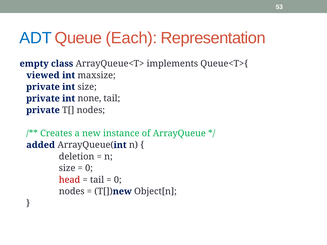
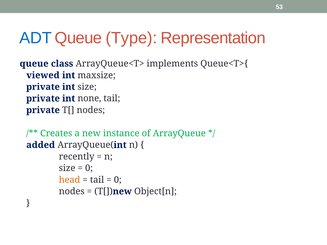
Each: Each -> Type (131, 38)
empty: empty -> queue (34, 64)
deletion: deletion -> recently (77, 157)
head colour: red -> orange (70, 180)
